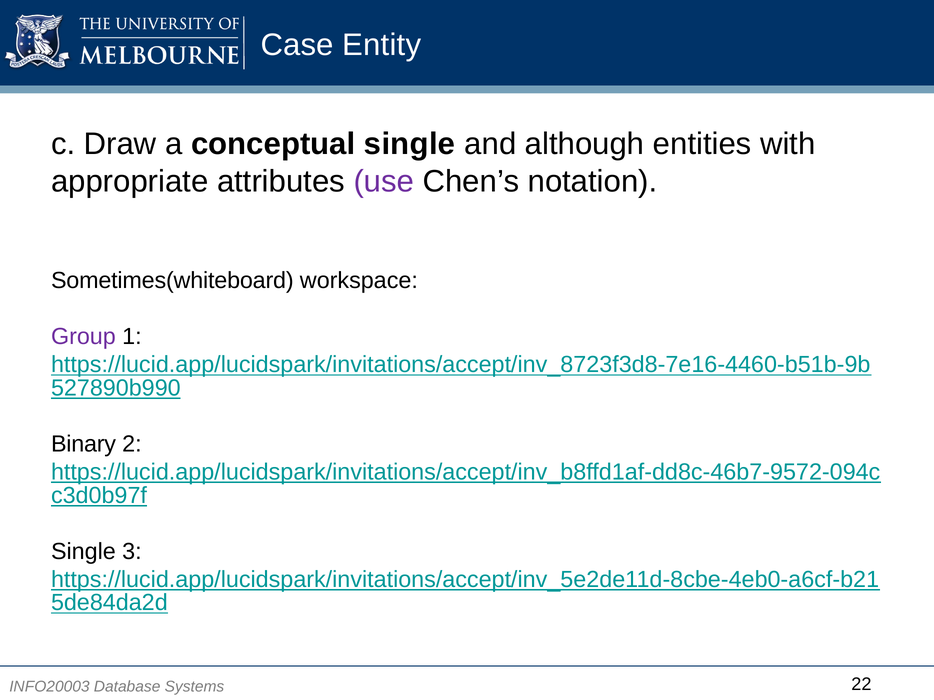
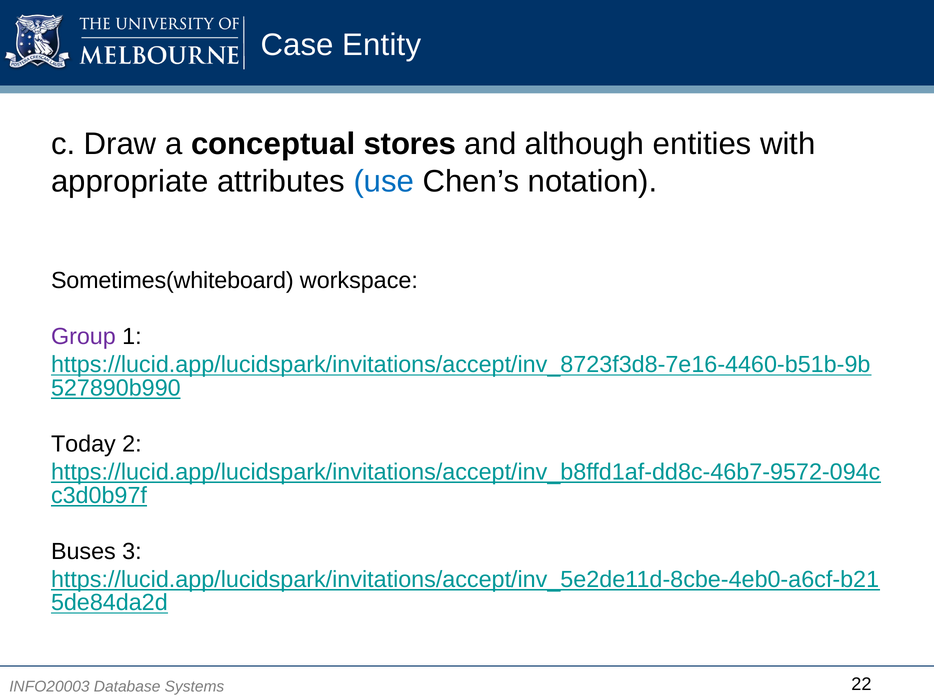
conceptual single: single -> stores (410, 144)
use colour: purple -> blue (384, 181)
Binary: Binary -> Today (83, 444)
Single: Single -> Buses (83, 552)
